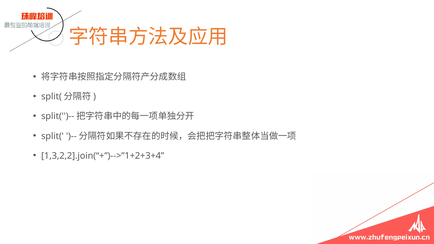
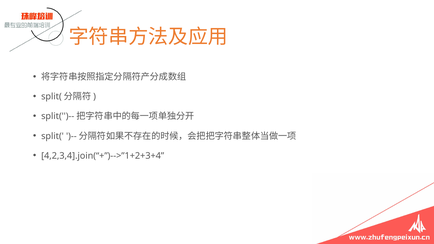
1,3,2,2].join(“+”)-->”1+2+3+4: 1,3,2,2].join(“+”)-->”1+2+3+4 -> 4,2,3,4].join(“+”)-->”1+2+3+4 (103, 156)
